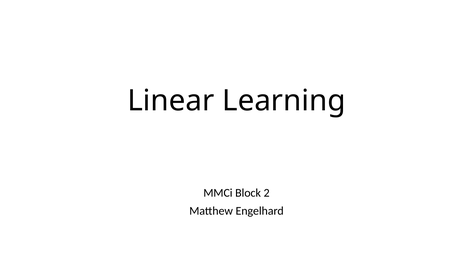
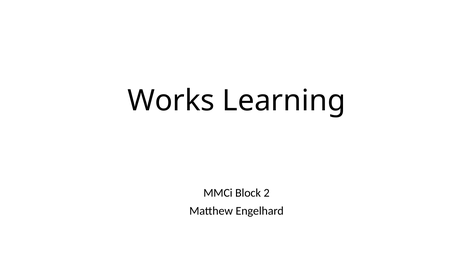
Linear: Linear -> Works (171, 101)
